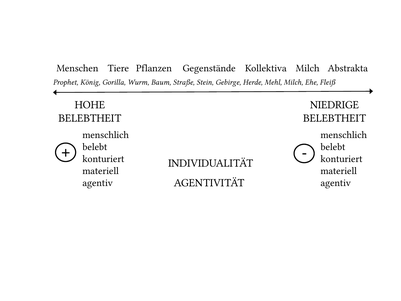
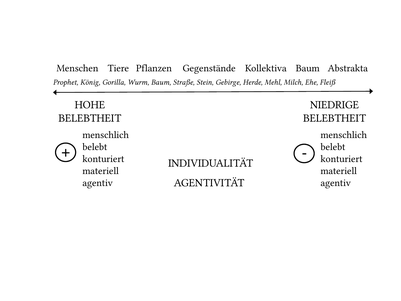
Kollektiva Milch: Milch -> Baum (308, 68)
